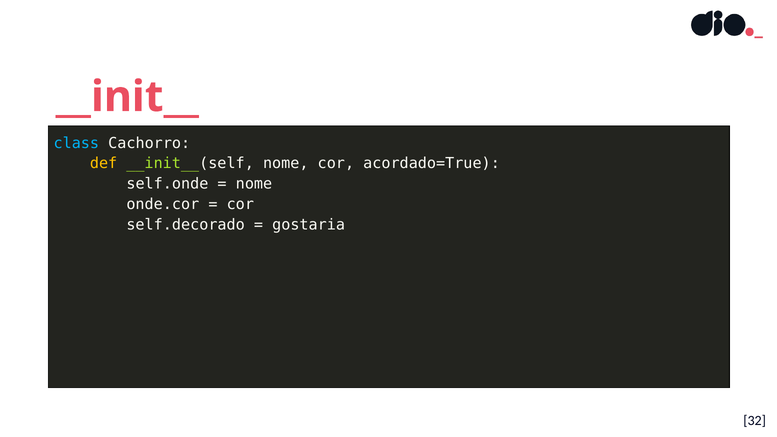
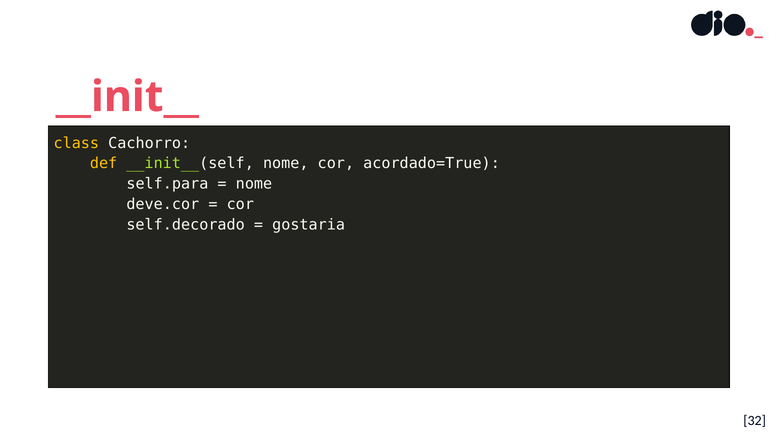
class colour: light blue -> yellow (76, 143)
self.onde: self.onde -> self.para (167, 184)
onde.cor: onde.cor -> deve.cor (163, 204)
